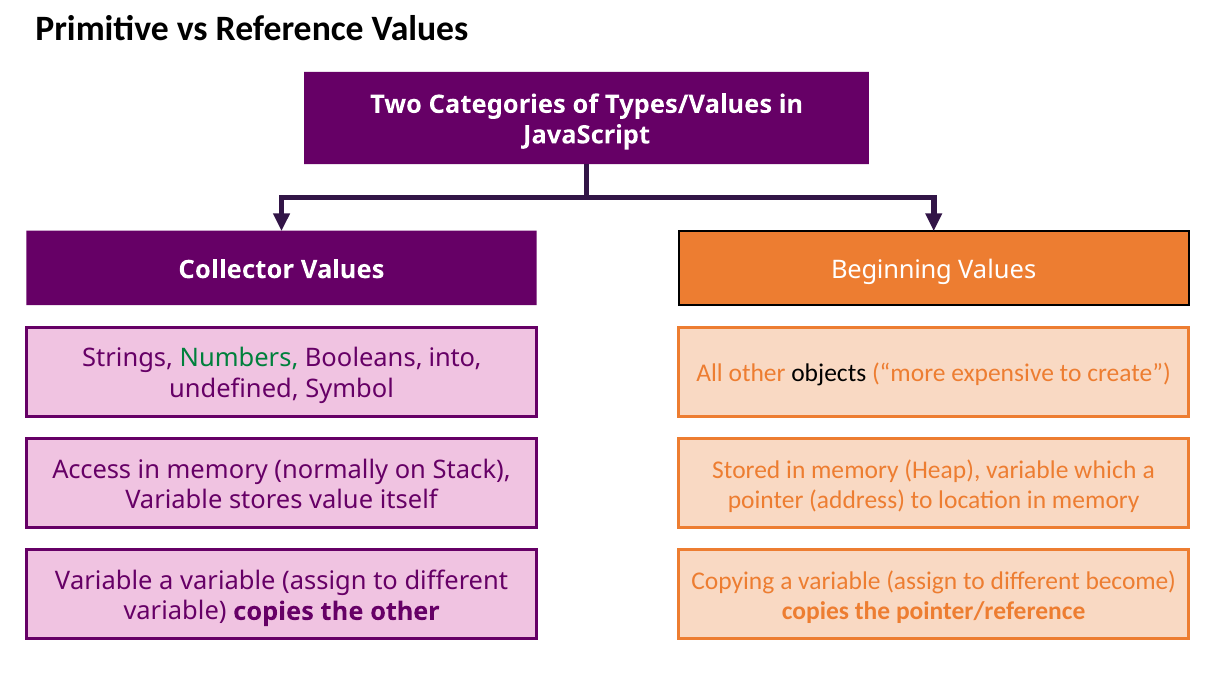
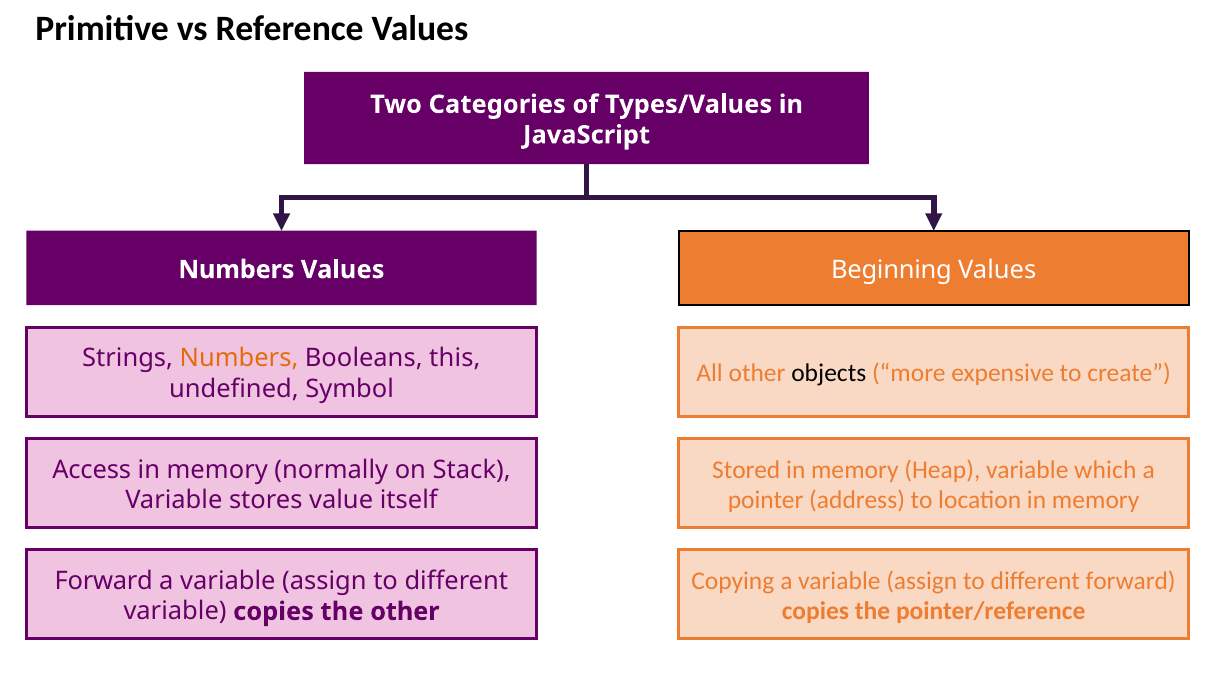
Collector: Collector -> Numbers (236, 270)
Numbers colour: green -> orange (239, 358)
into: into -> this (455, 358)
different become: become -> forward (1131, 581)
Variable: Variable -> Forward (104, 581)
